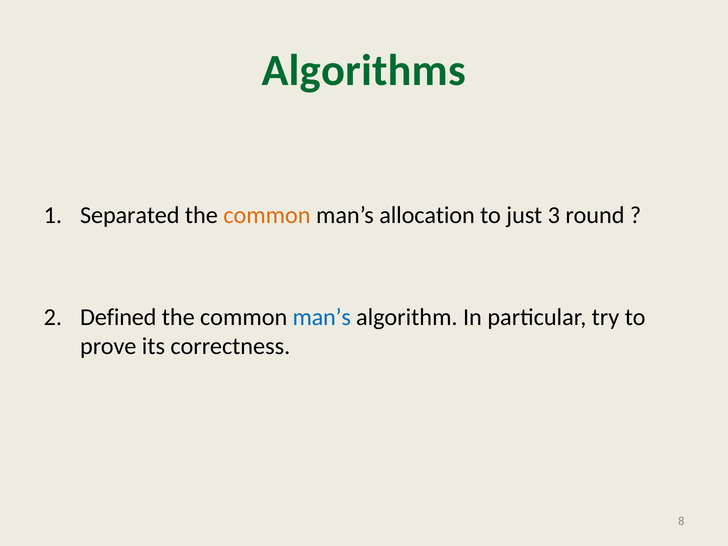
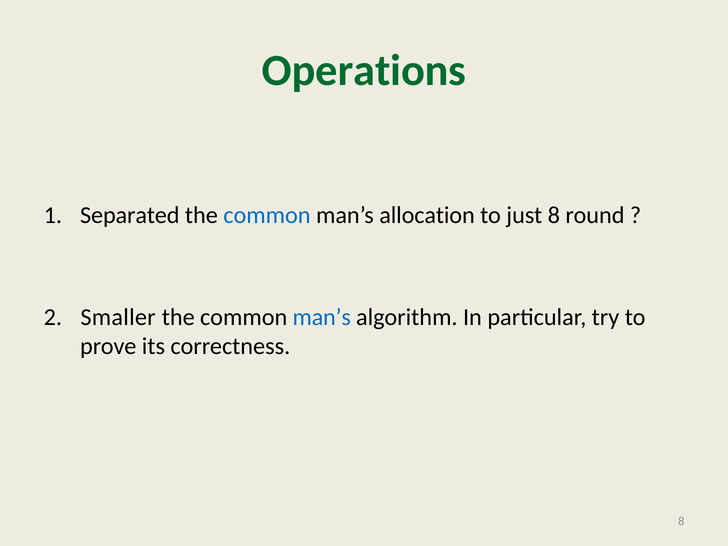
Algorithms: Algorithms -> Operations (364, 70)
common colour: orange -> blue (267, 215)
just 3: 3 -> 8 (554, 215)
Defined: Defined -> Smaller (118, 317)
